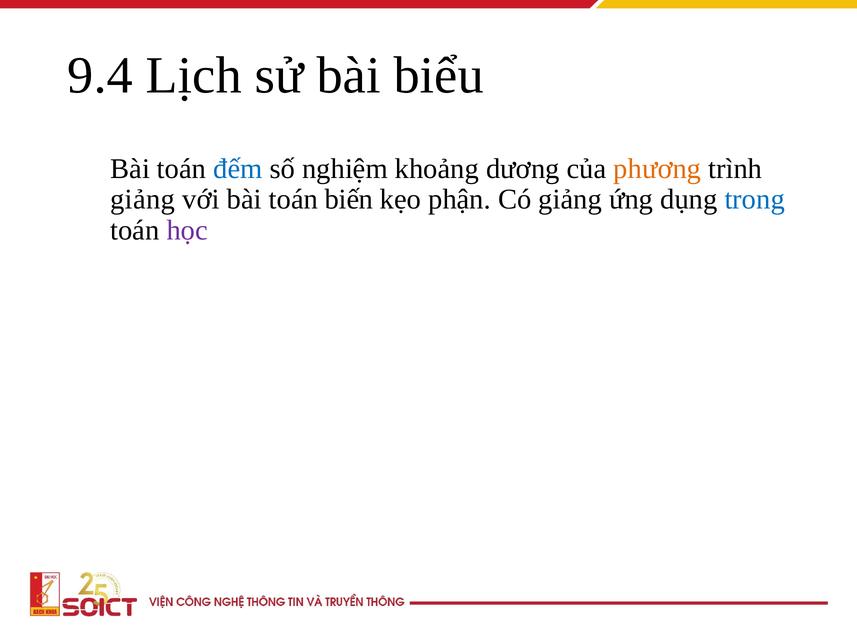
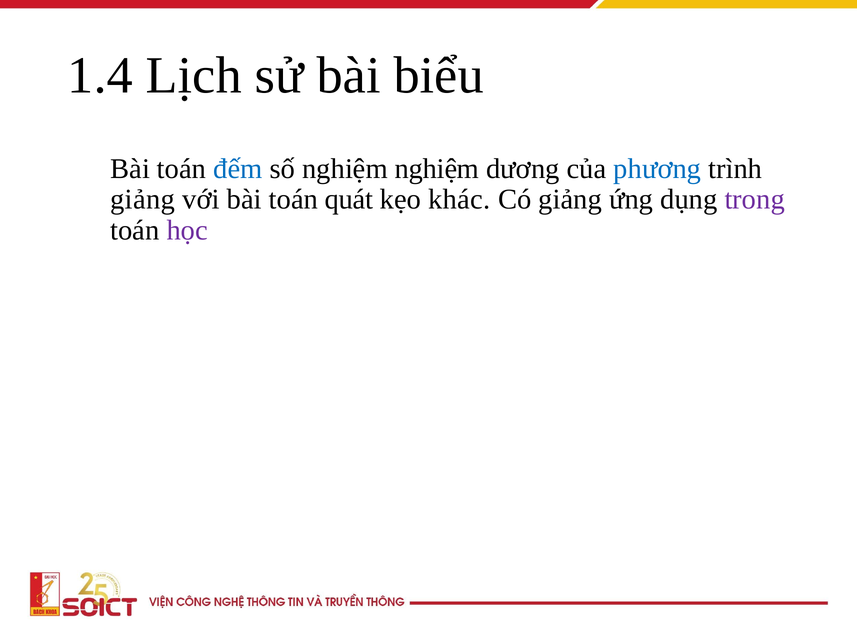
9.4: 9.4 -> 1.4 (100, 76)
nghiệm khoảng: khoảng -> nghiệm (437, 169)
phương colour: orange -> blue (657, 169)
biến: biến -> quát (349, 200)
phận: phận -> khác (459, 200)
trong colour: blue -> purple (755, 200)
